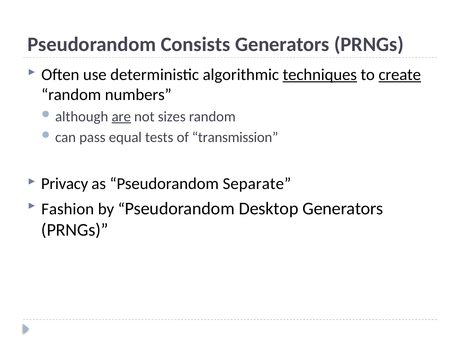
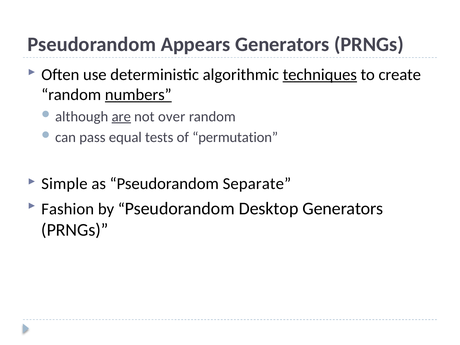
Consists: Consists -> Appears (196, 44)
create underline: present -> none (400, 75)
numbers underline: none -> present (138, 95)
sizes: sizes -> over (172, 117)
transmission: transmission -> permutation (235, 137)
Privacy: Privacy -> Simple (64, 184)
